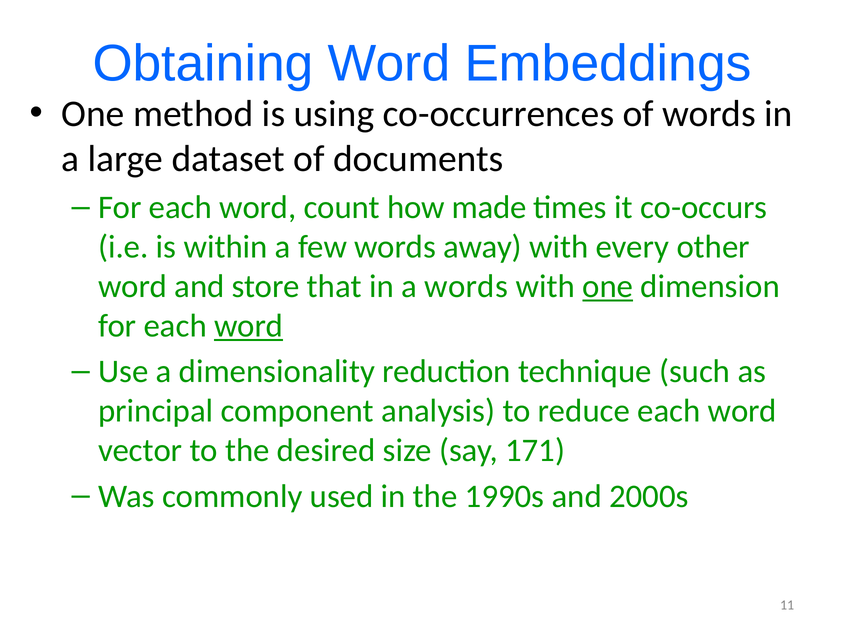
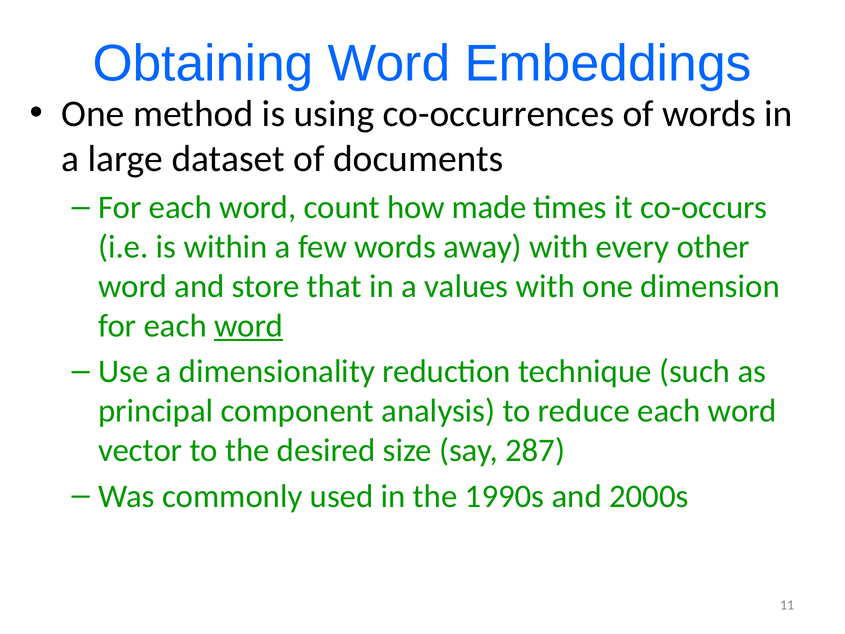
a words: words -> values (466, 286)
one underline: present -> none (608, 286)
171: 171 -> 287 (535, 450)
